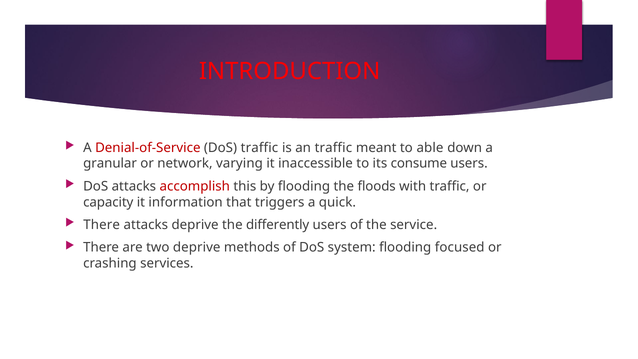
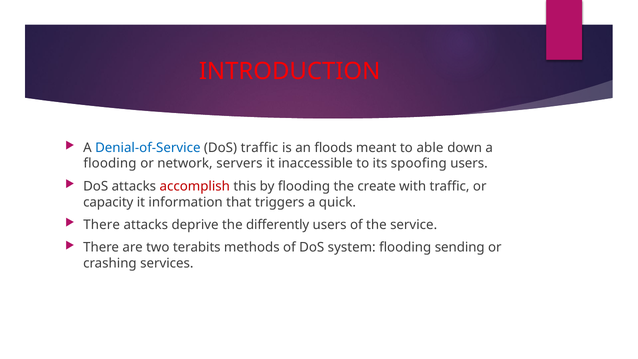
Denial-of-Service colour: red -> blue (148, 148)
an traffic: traffic -> floods (334, 148)
granular: granular -> flooding (110, 164)
varying: varying -> servers (239, 164)
consume: consume -> spoofing (419, 164)
floods: floods -> create (377, 186)
two deprive: deprive -> terabits (197, 247)
focused: focused -> sending (460, 247)
